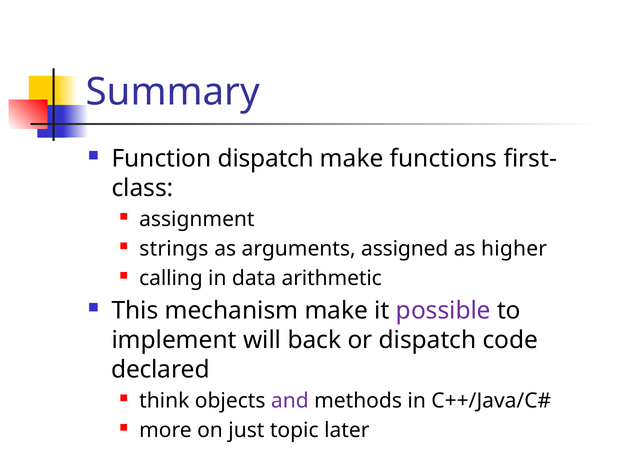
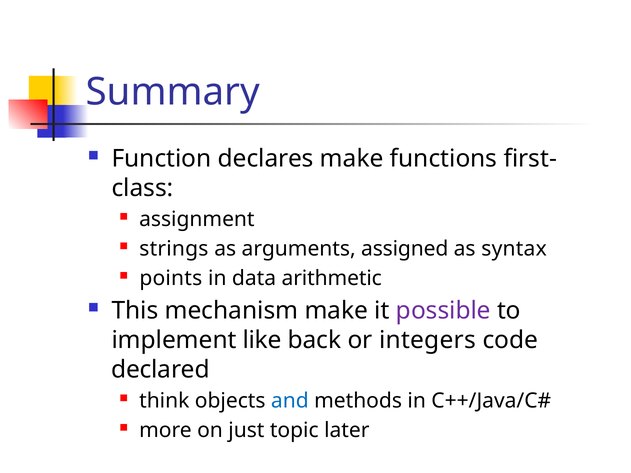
Function dispatch: dispatch -> declares (266, 159)
higher: higher -> syntax (514, 249)
calling: calling -> points (171, 278)
will: will -> like (262, 340)
or dispatch: dispatch -> integers (427, 340)
and colour: purple -> blue (290, 401)
